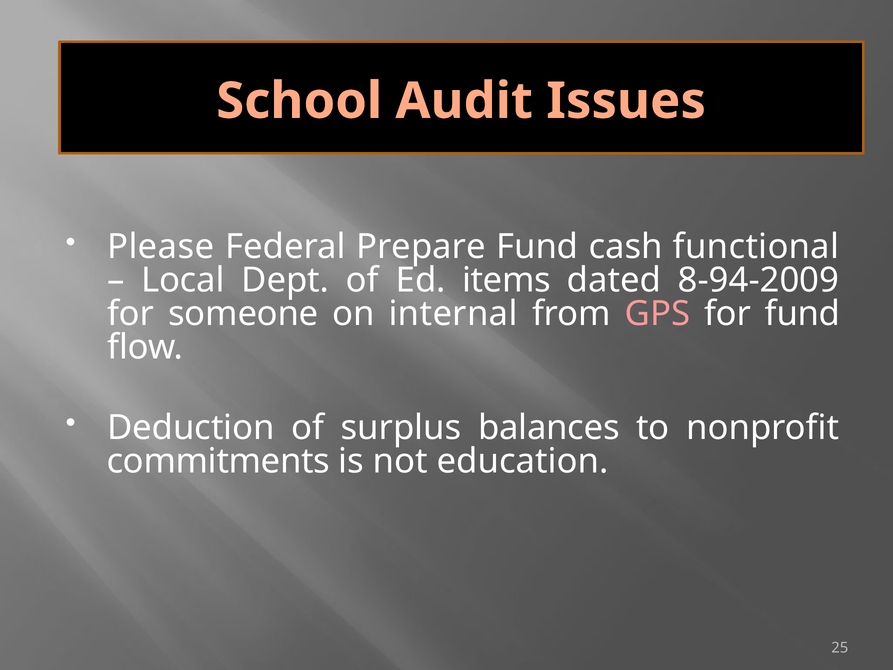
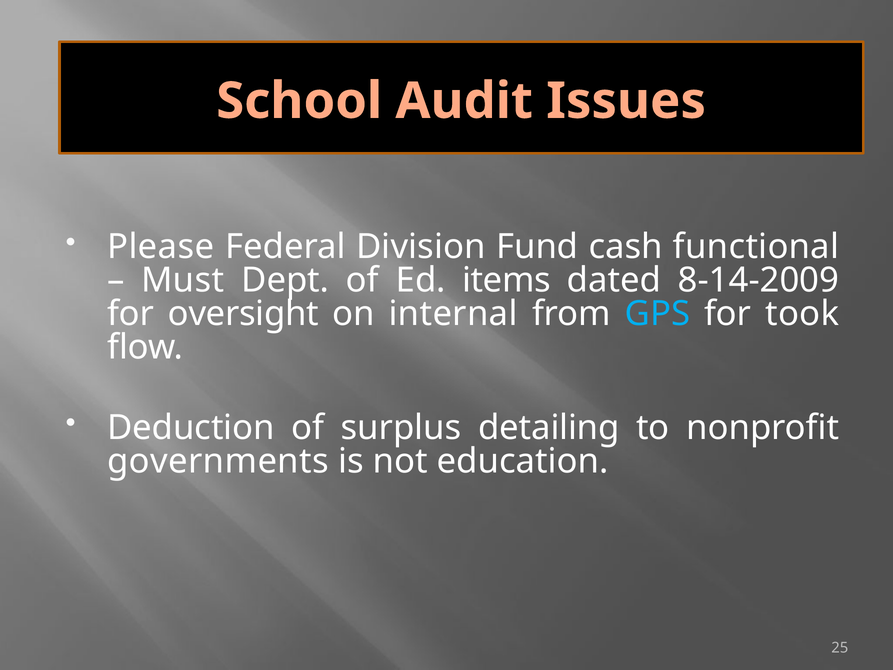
Prepare: Prepare -> Division (421, 247)
Local: Local -> Must (183, 280)
8-94-2009: 8-94-2009 -> 8-14-2009 (759, 280)
someone: someone -> oversight (243, 314)
GPS colour: pink -> light blue (658, 314)
for fund: fund -> took (802, 314)
balances: balances -> detailing (549, 428)
commitments: commitments -> governments (218, 461)
